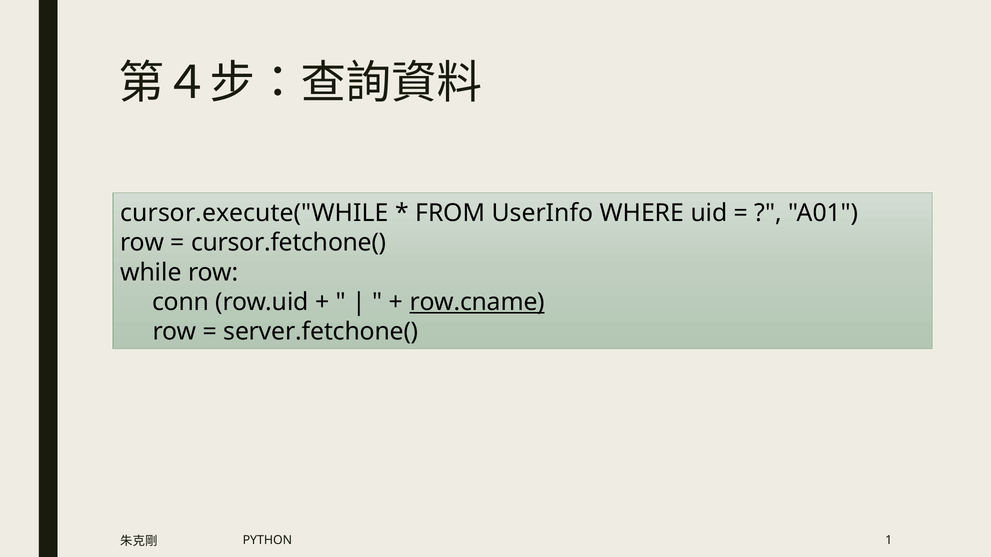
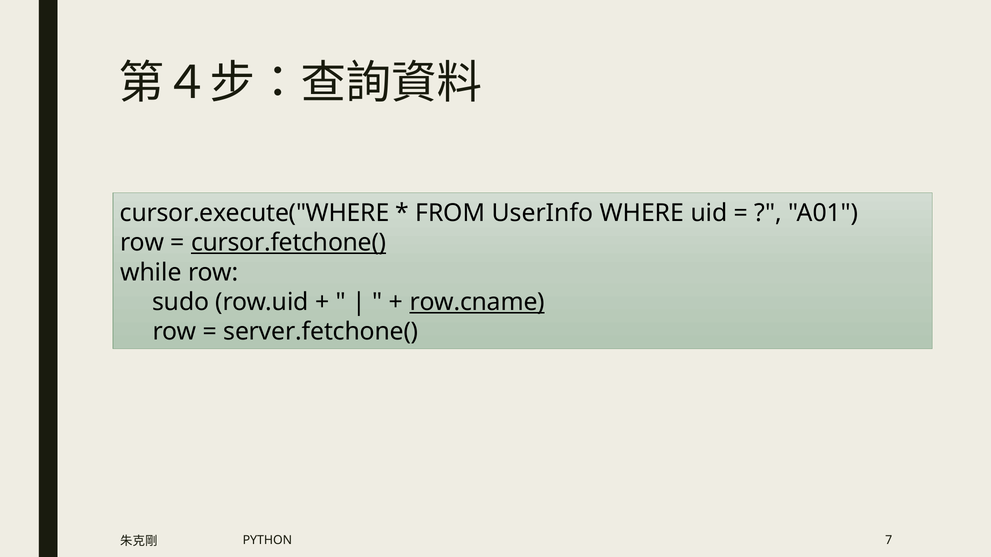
cursor.execute("WHILE: cursor.execute("WHILE -> cursor.execute("WHERE (255, 213)
cursor.fetchone( underline: none -> present (289, 243)
conn: conn -> sudo (181, 302)
1: 1 -> 7 (889, 541)
